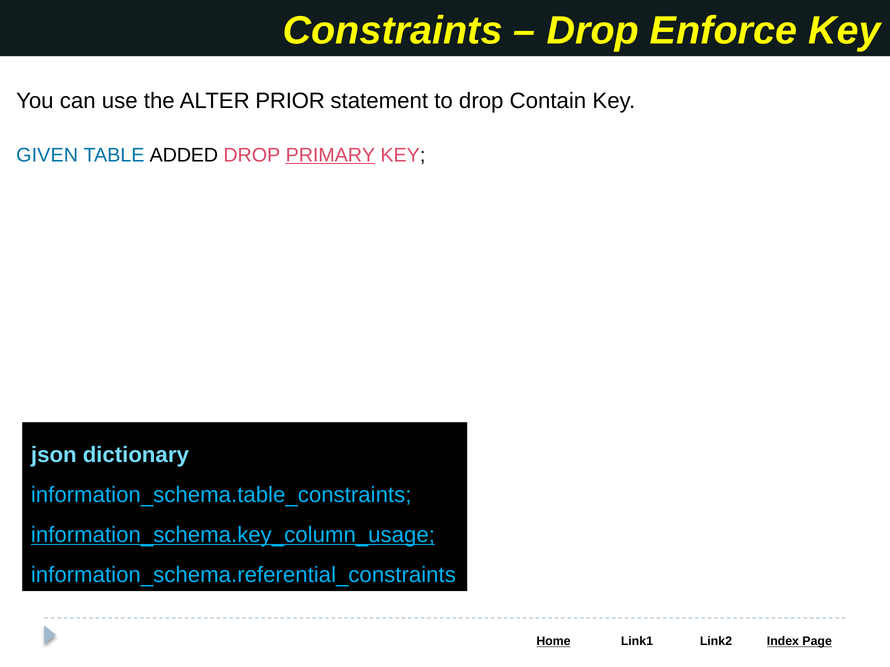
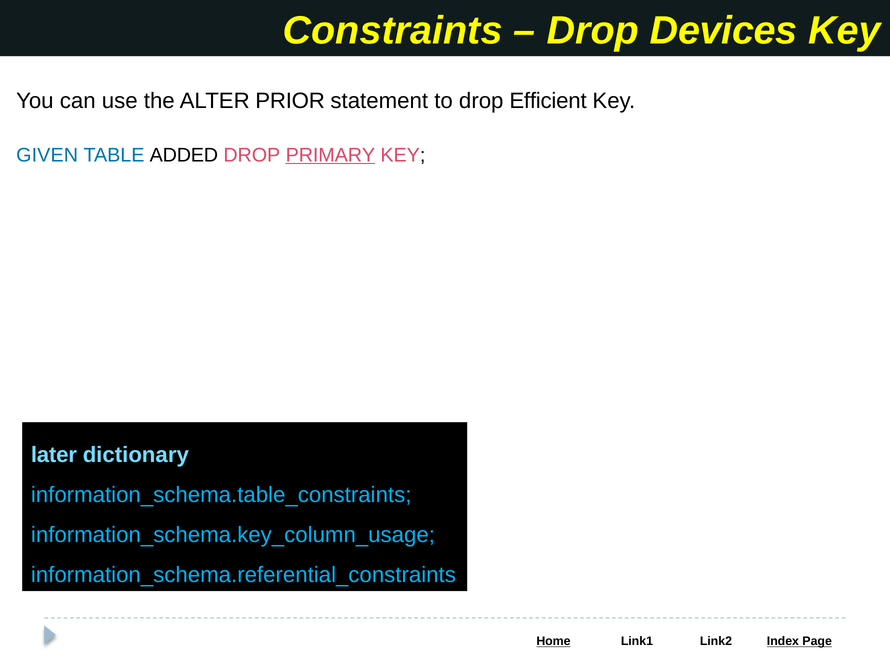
Enforce: Enforce -> Devices (724, 31)
Contain: Contain -> Efficient (548, 101)
json: json -> later (54, 455)
information_schema.key_column_usage underline: present -> none (233, 535)
